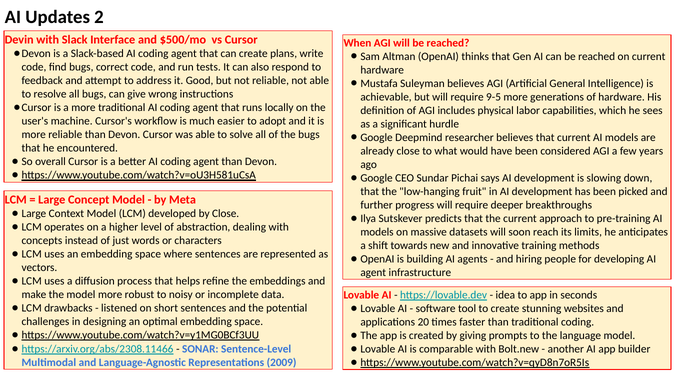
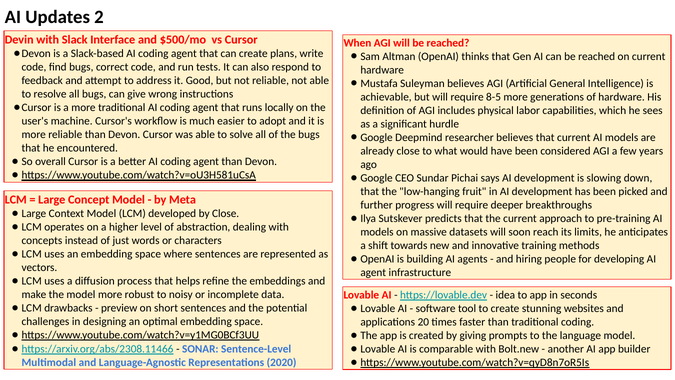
9-5: 9-5 -> 8-5 (494, 97)
listened: listened -> preview (119, 308)
2009: 2009 -> 2020 (282, 362)
